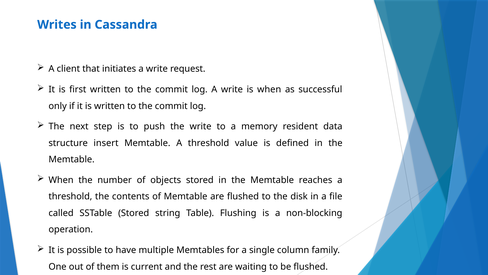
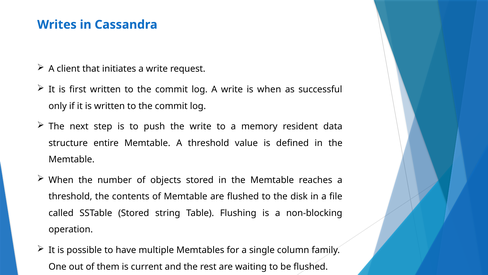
insert: insert -> entire (106, 143)
